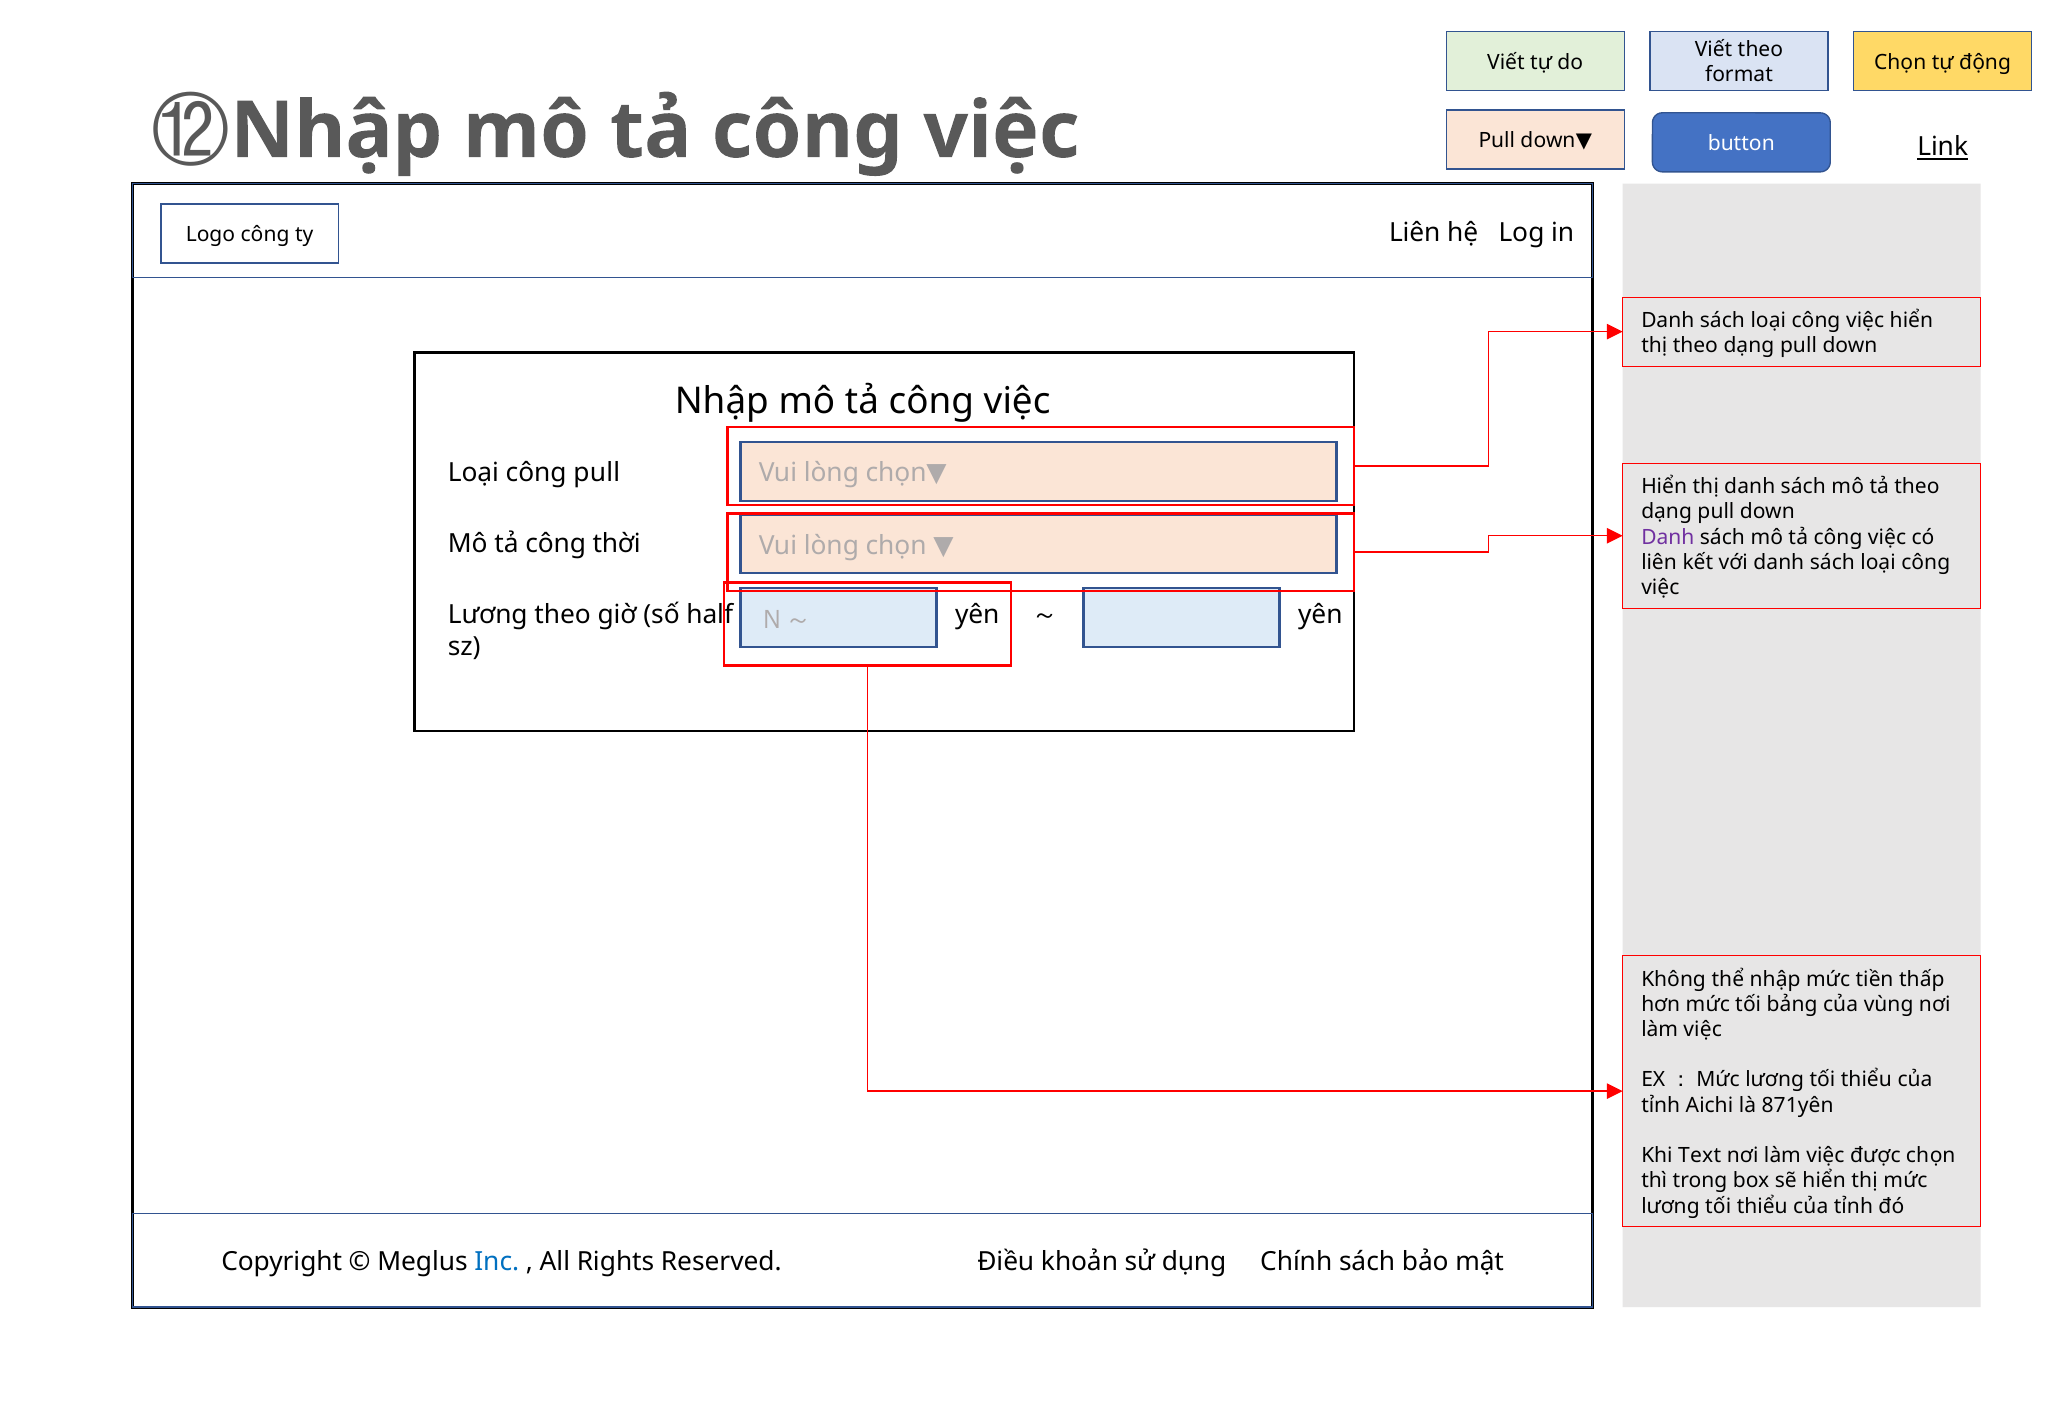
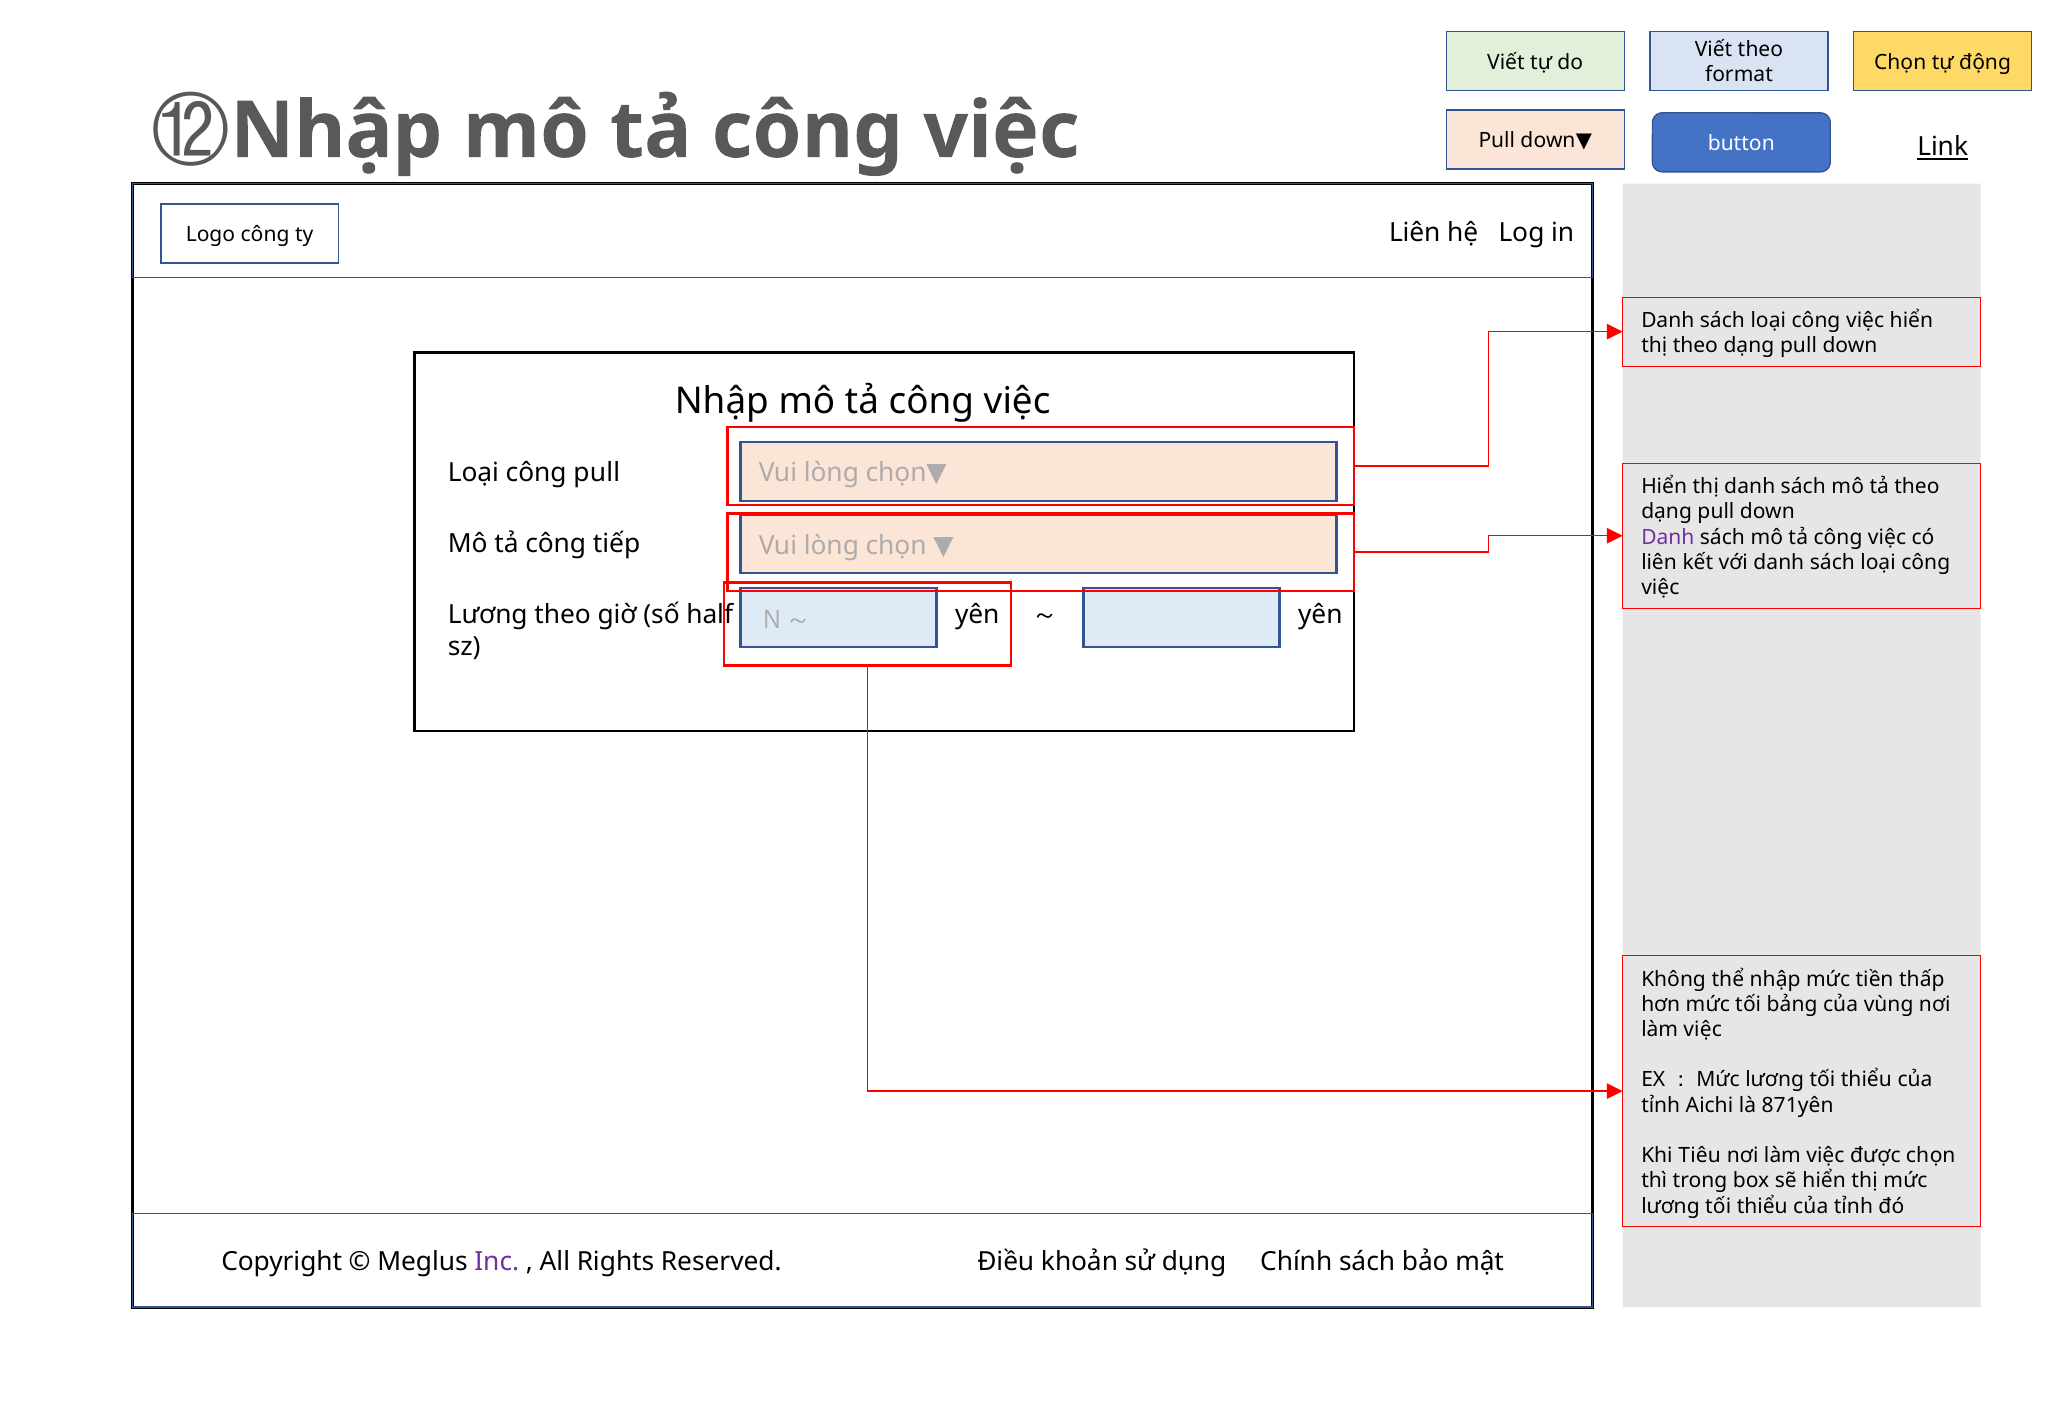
thời: thời -> tiếp (617, 544)
Text: Text -> Tiêu (1700, 1155)
Inc colour: blue -> purple (497, 1262)
